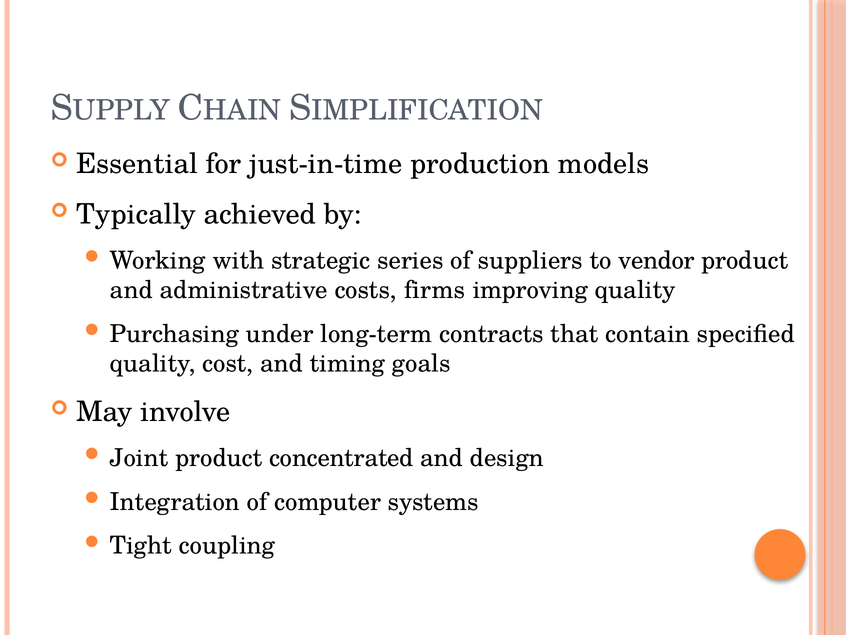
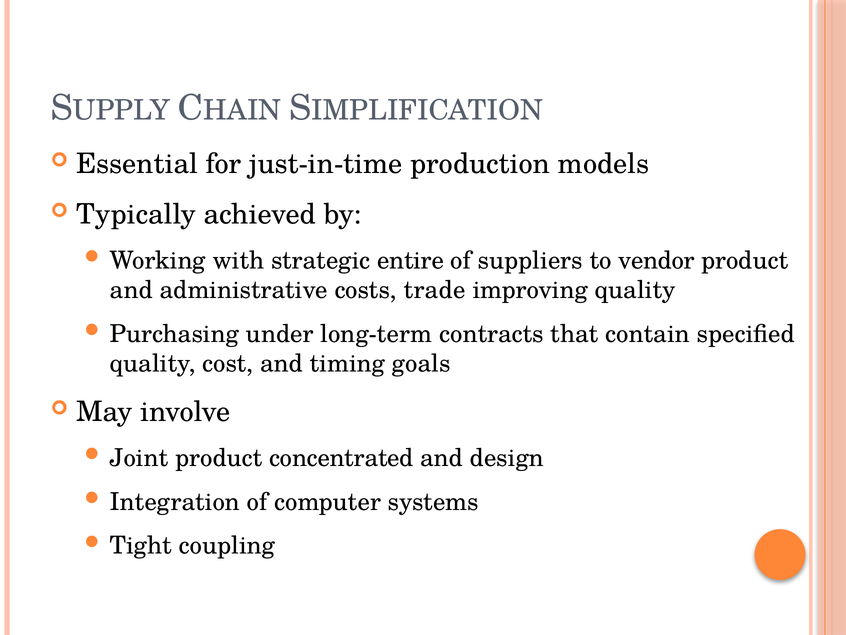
series: series -> entire (411, 260)
firms: firms -> trade (435, 290)
